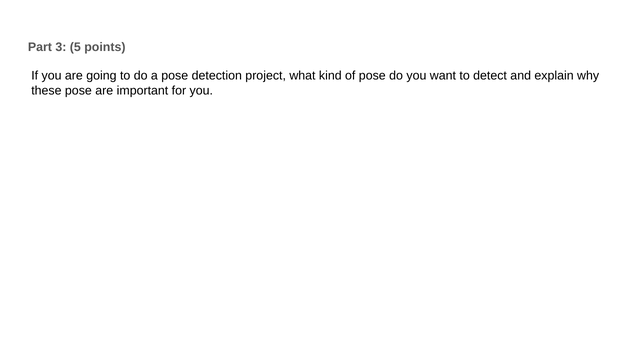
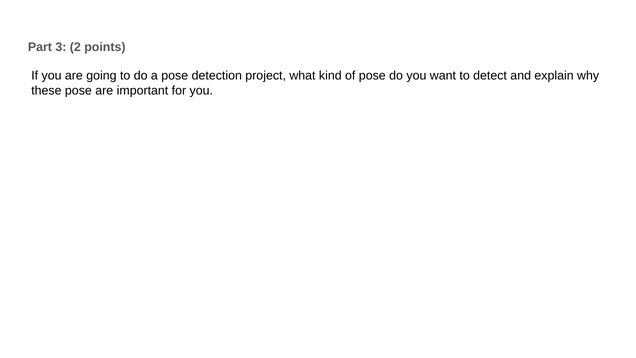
5: 5 -> 2 (75, 47)
